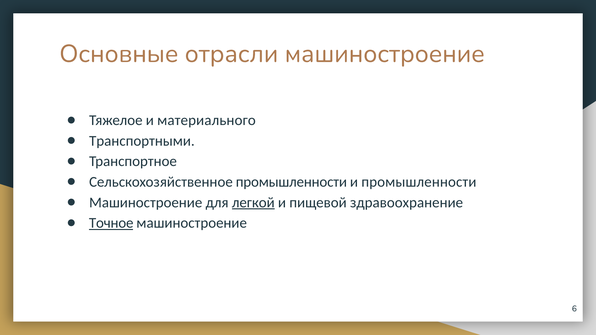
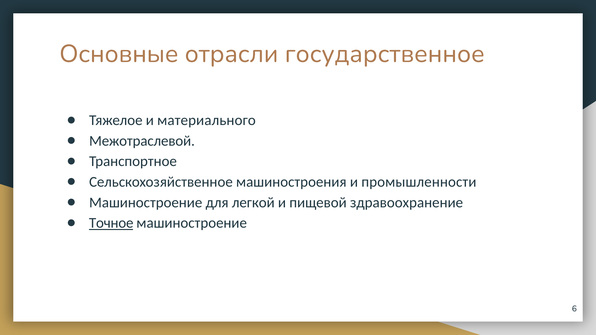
отрасли машиностроение: машиностроение -> государственное (385, 54)
Транспортными: Транспортными -> Межотраслевой (142, 141)
Сельскохозяйственное промышленности: промышленности -> машиностроения (291, 182)
легкой underline: present -> none (253, 203)
